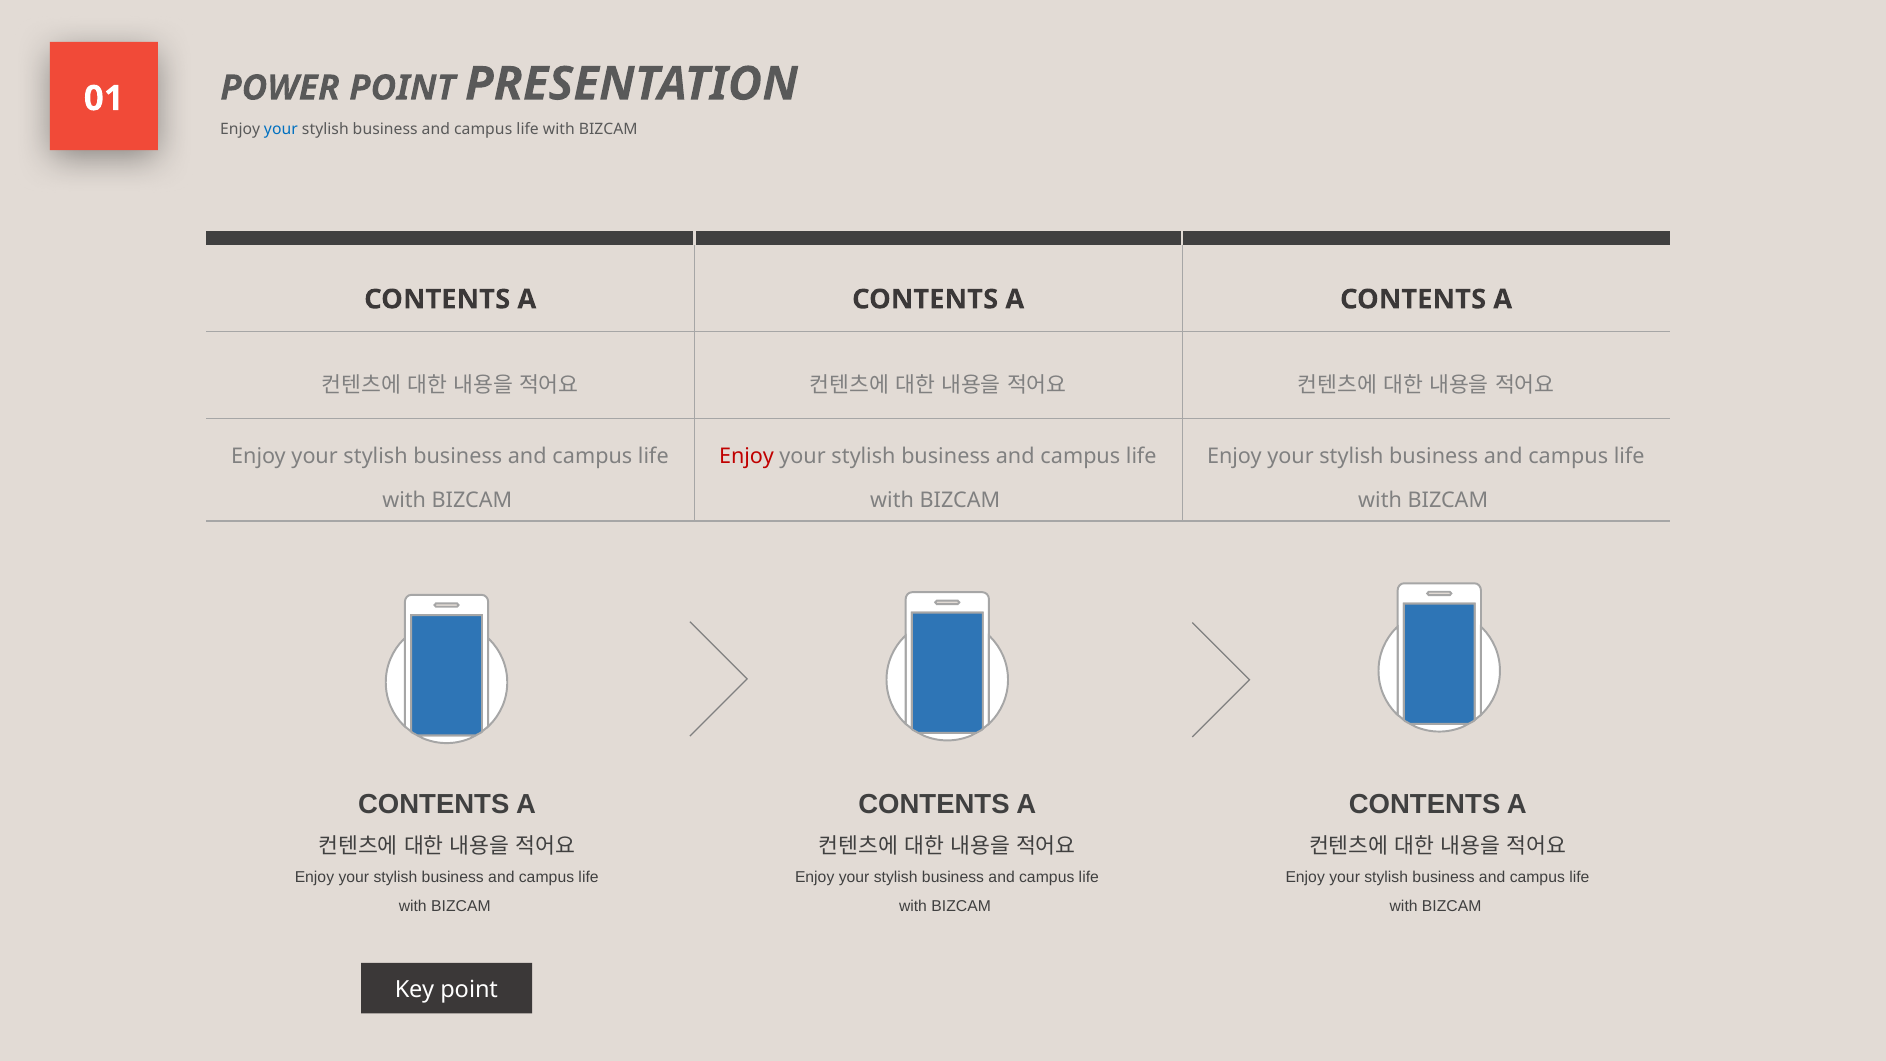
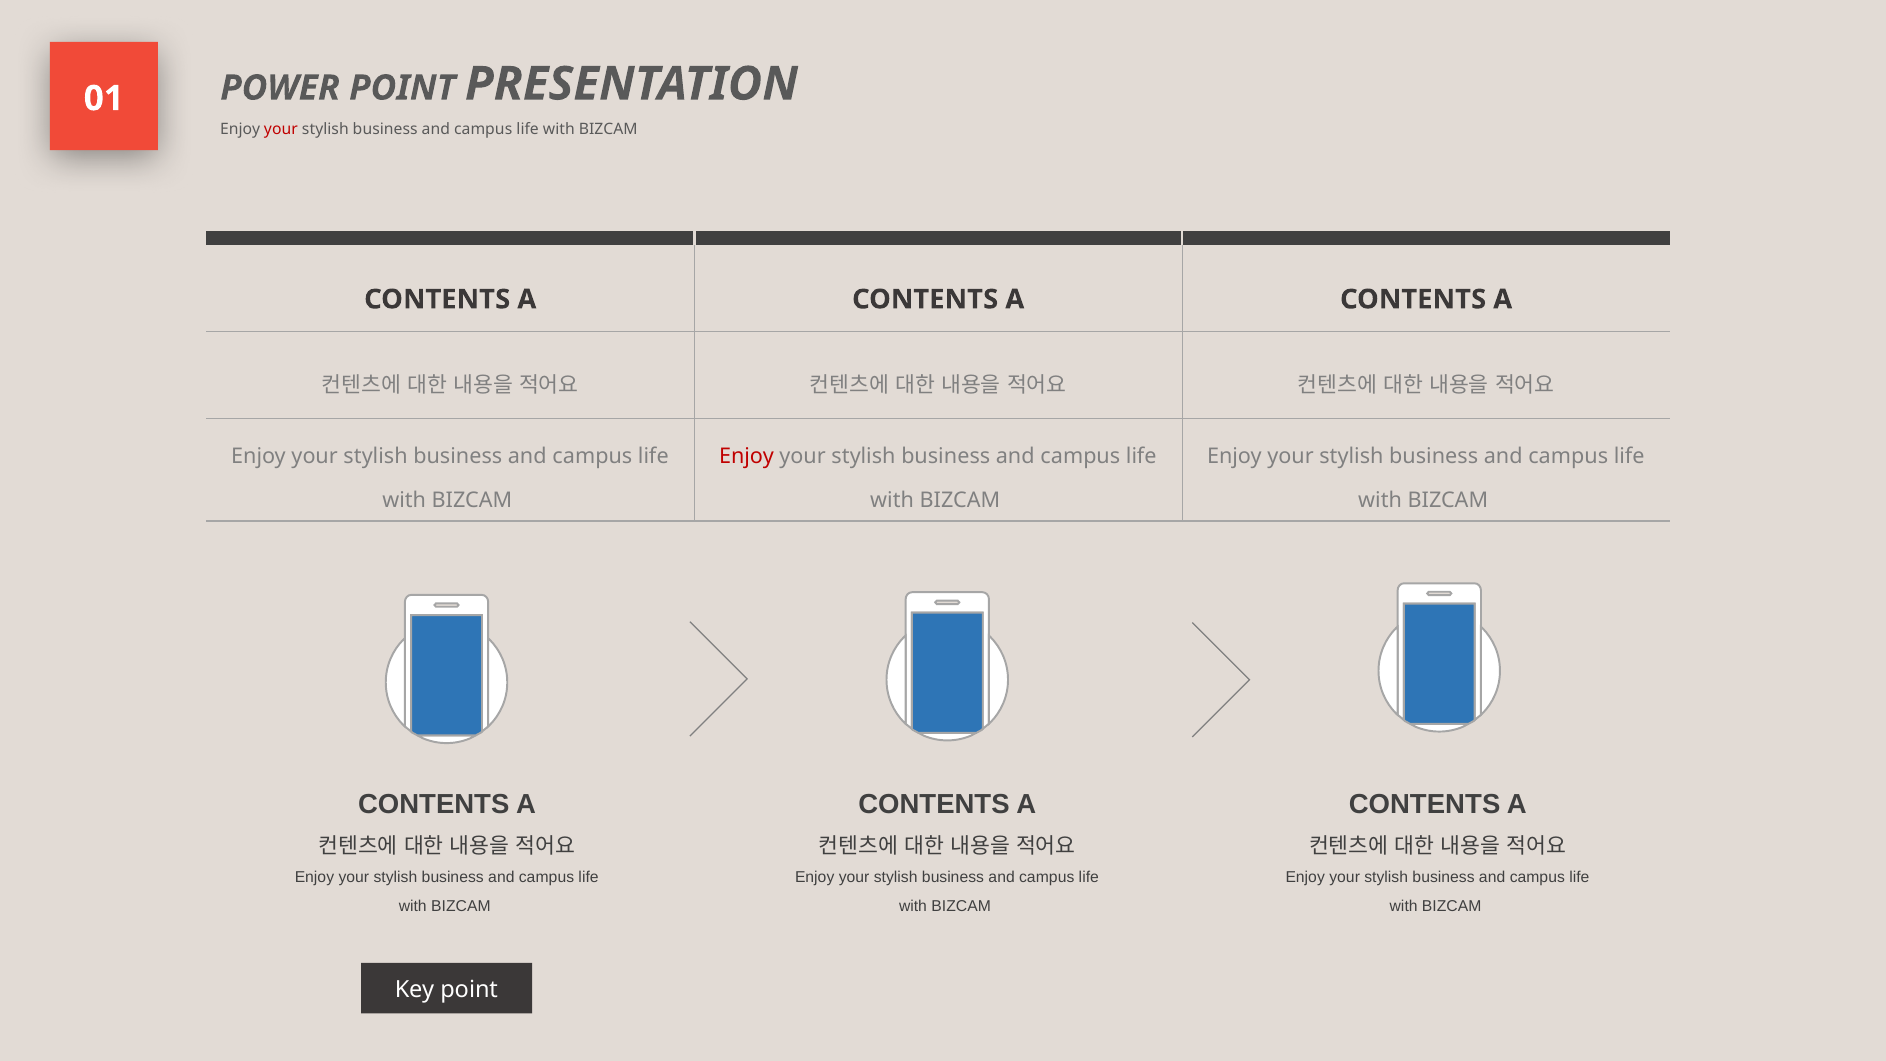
your colour: blue -> red (281, 129)
